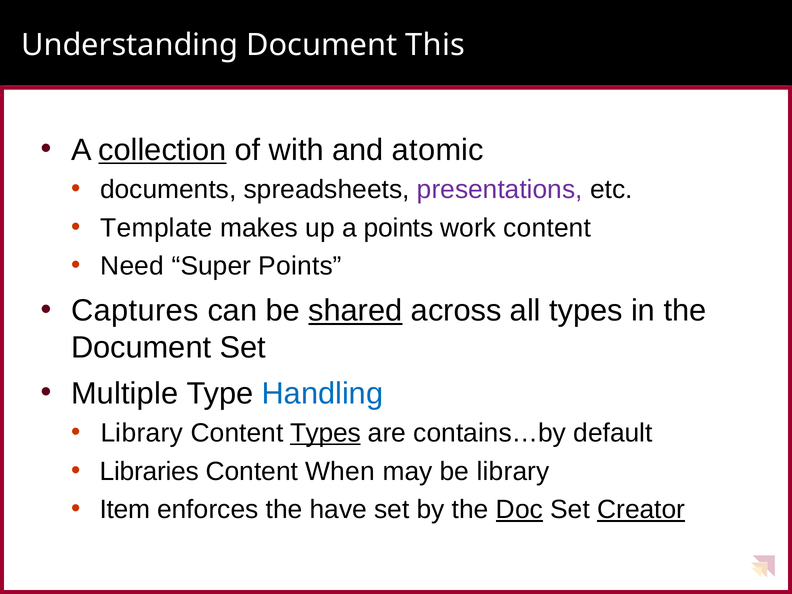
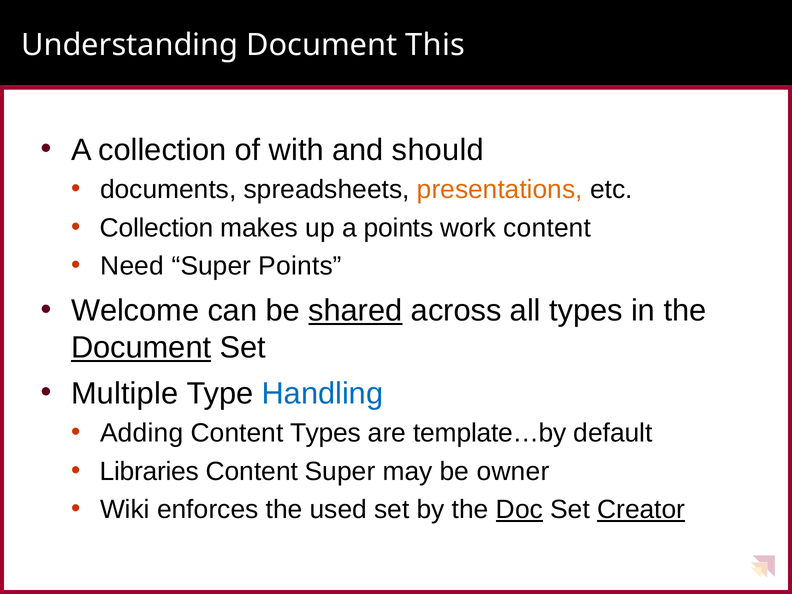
collection underline: present -> none (162, 150)
atomic: atomic -> should (438, 150)
presentations colour: purple -> orange (500, 190)
Template: Template -> Collection (157, 228)
Captures: Captures -> Welcome (135, 311)
Document underline: none -> present (141, 348)
Library: Library -> Adding (142, 433)
Types underline: present -> none (326, 433)
contains…by: contains…by -> template…by (490, 433)
Content When: When -> Super (340, 471)
be library: library -> owner (513, 471)
Item: Item -> Wiki (125, 510)
have: have -> used (338, 510)
